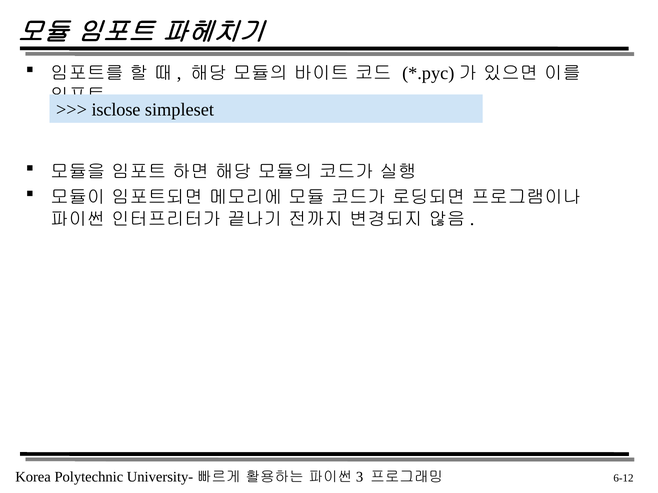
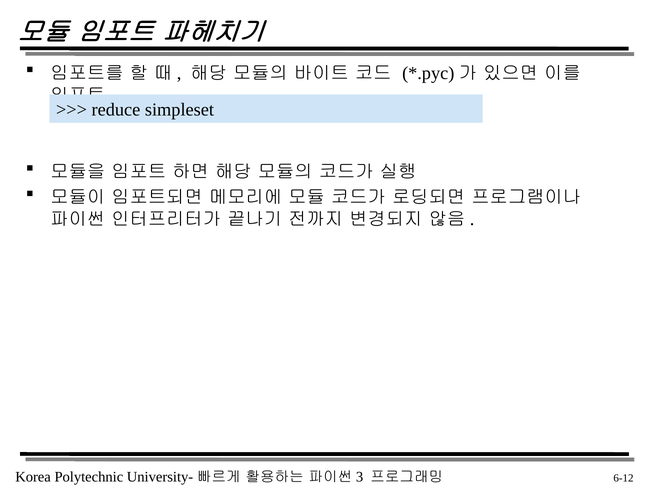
isclose: isclose -> reduce (116, 110)
